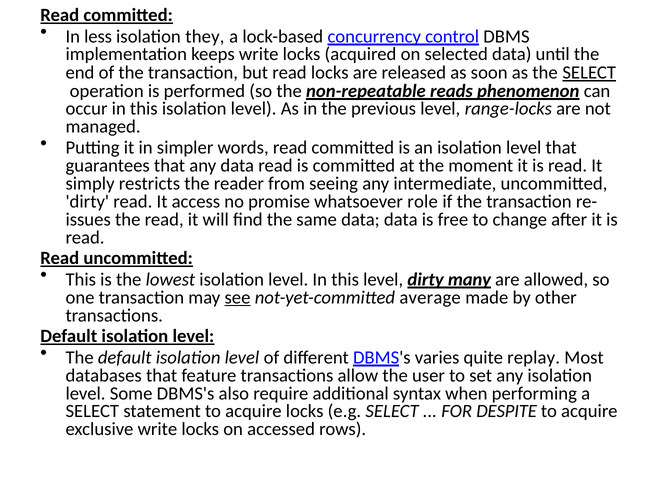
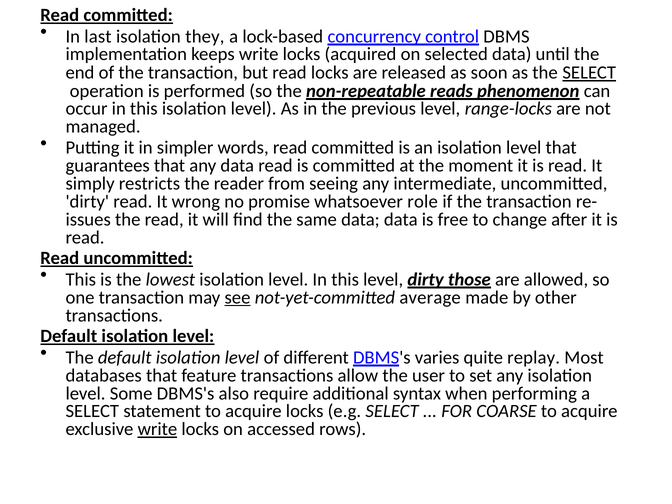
less: less -> last (98, 36)
access: access -> wrong (196, 201)
many: many -> those (469, 279)
DESPITE: DESPITE -> COARSE (507, 411)
write underline: none -> present (157, 429)
